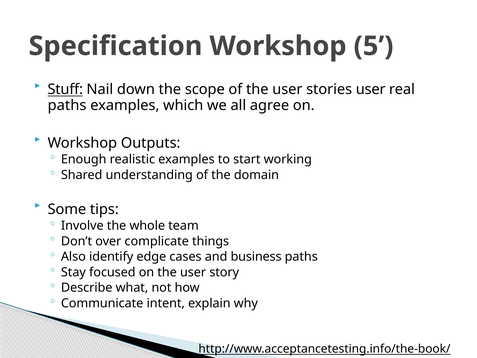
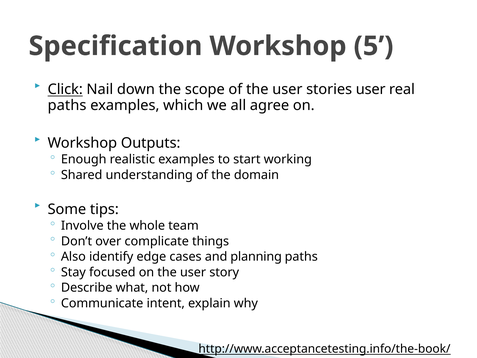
Stuff: Stuff -> Click (65, 89)
business: business -> planning (256, 257)
